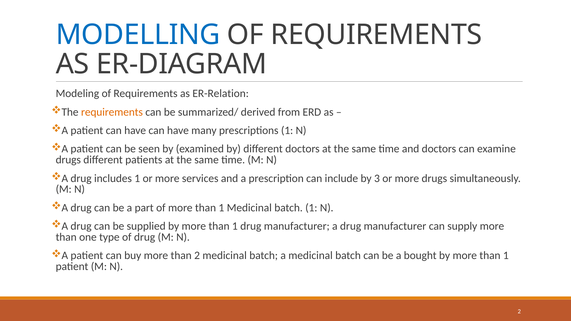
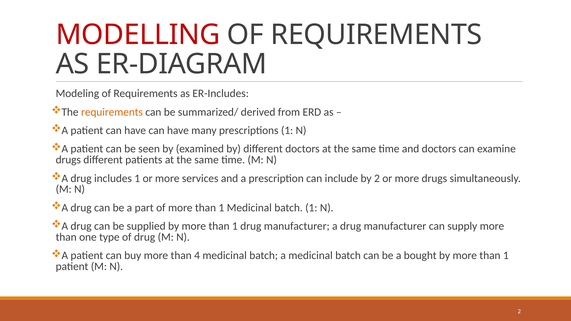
MODELLING colour: blue -> red (138, 35)
ER-Relation: ER-Relation -> ER-Includes (221, 94)
by 3: 3 -> 2 (377, 178)
than 2: 2 -> 4 (197, 256)
